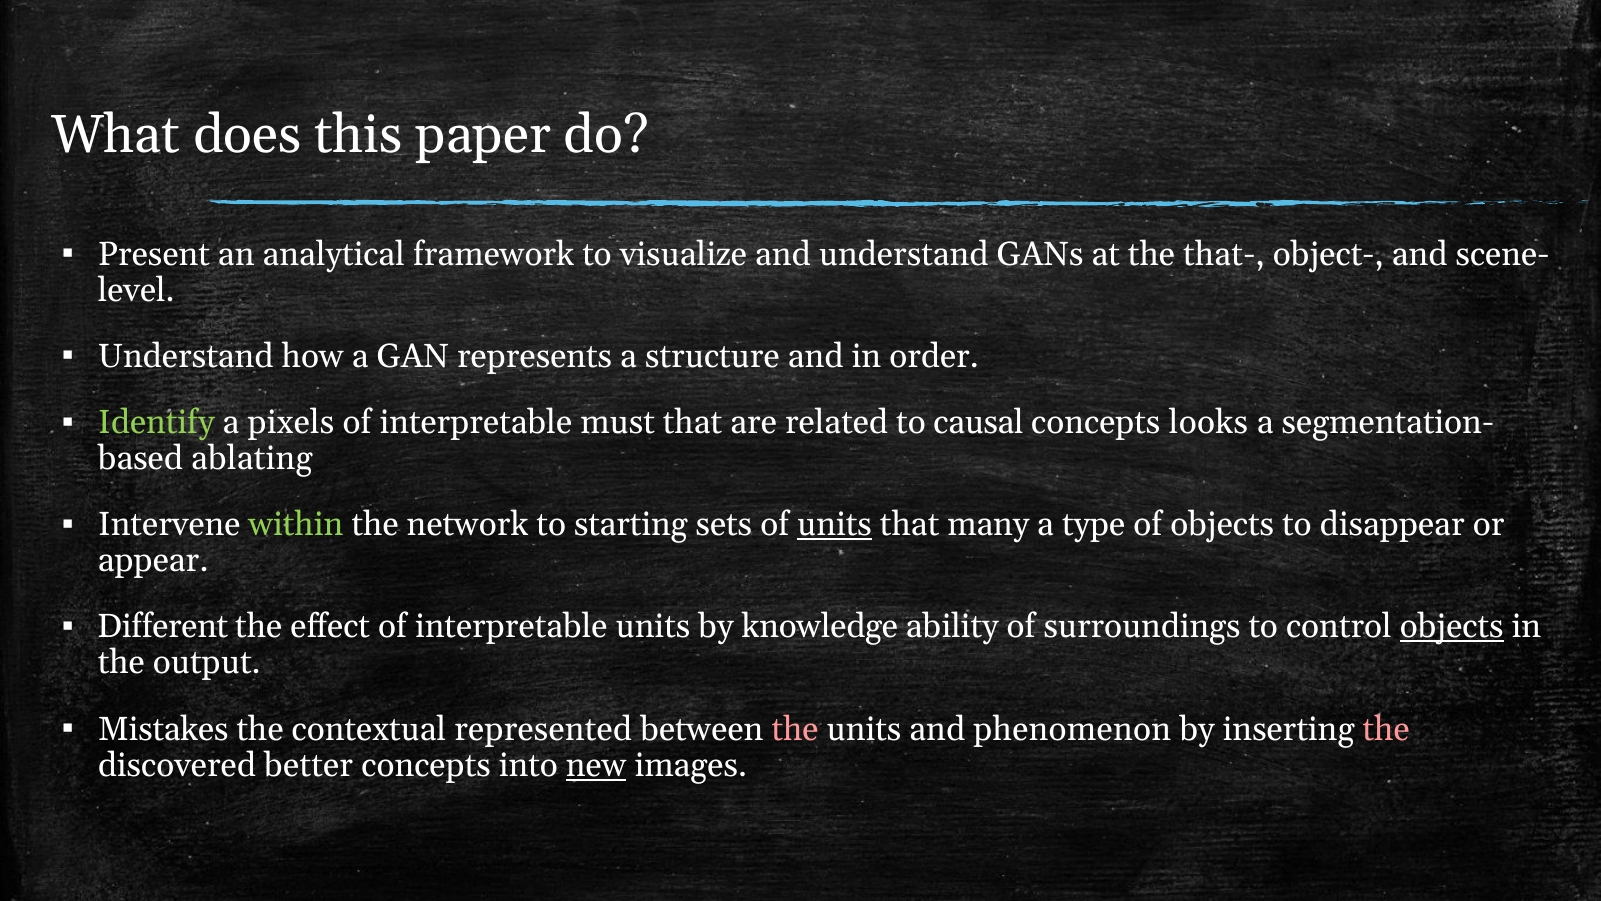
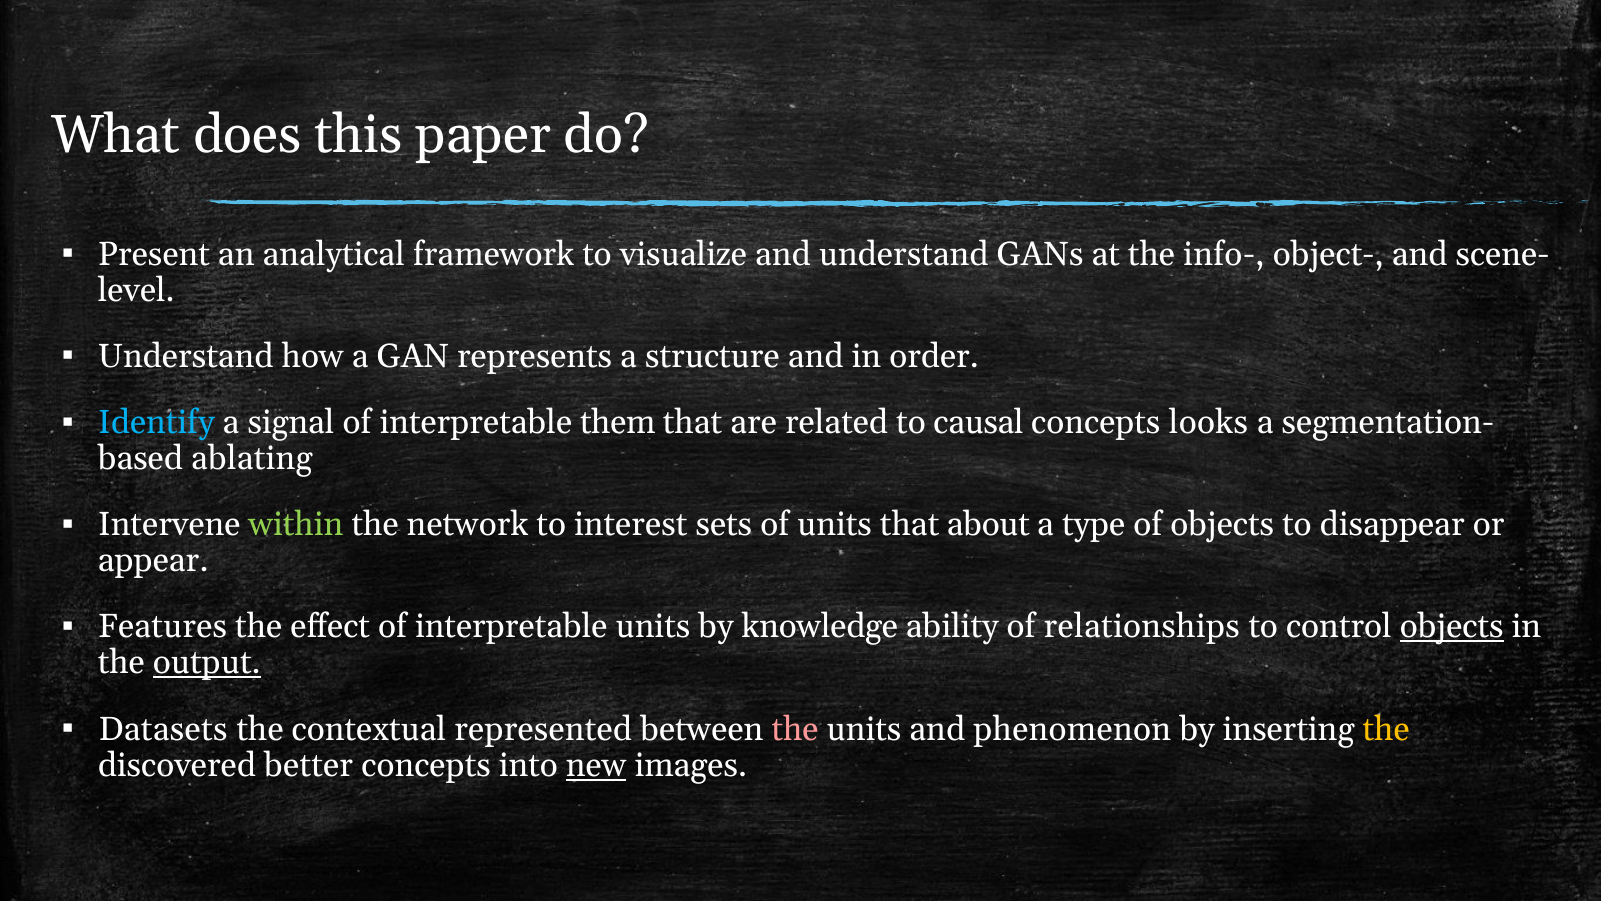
that-: that- -> info- (1224, 254)
Identify colour: light green -> light blue (156, 422)
pixels: pixels -> signal (291, 422)
must: must -> them (618, 422)
starting: starting -> interest (631, 525)
units underline: present -> none (834, 525)
many: many -> about (988, 525)
Different: Different -> Features (162, 627)
surroundings: surroundings -> relationships (1142, 627)
output underline: none -> present (207, 663)
Mistakes: Mistakes -> Datasets (163, 729)
the colour: pink -> yellow (1386, 729)
